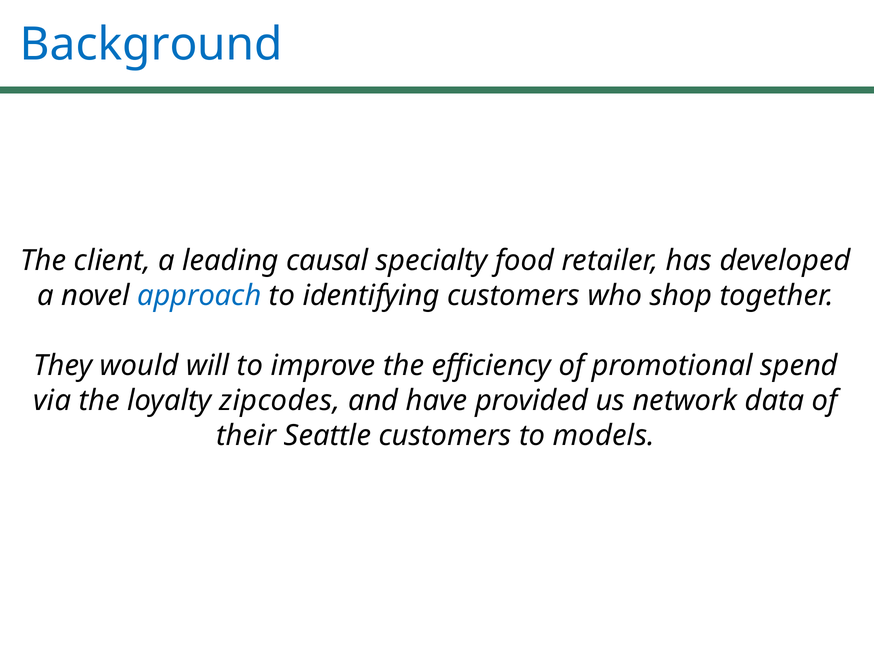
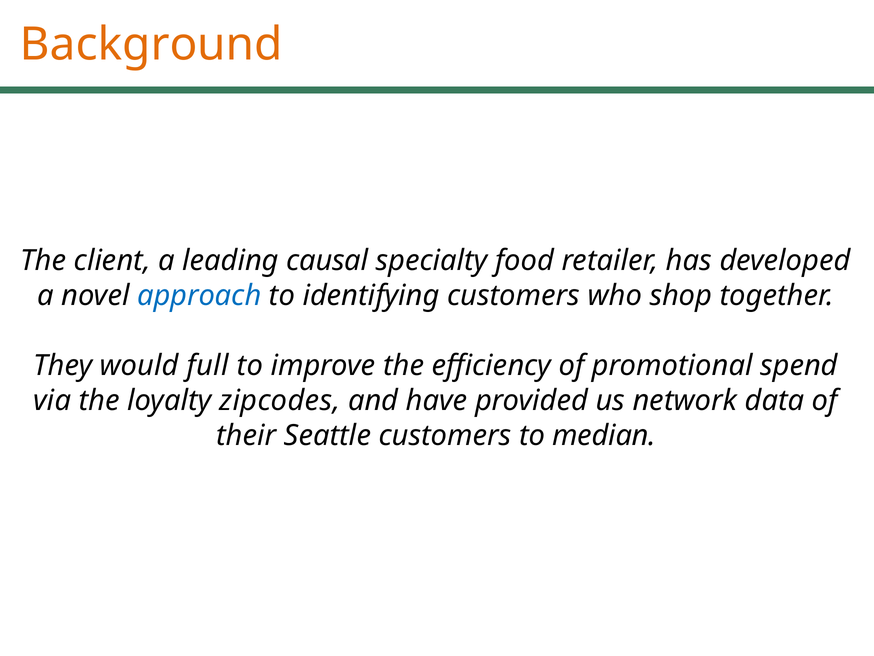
Background colour: blue -> orange (151, 45)
will: will -> full (208, 365)
models: models -> median (604, 435)
